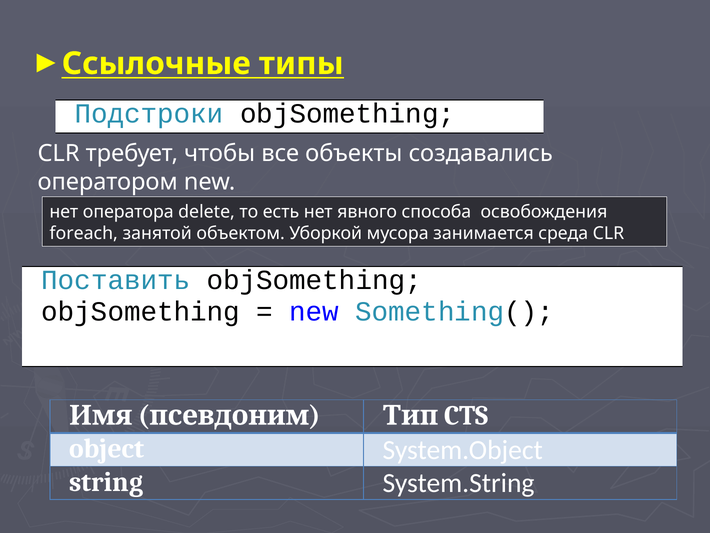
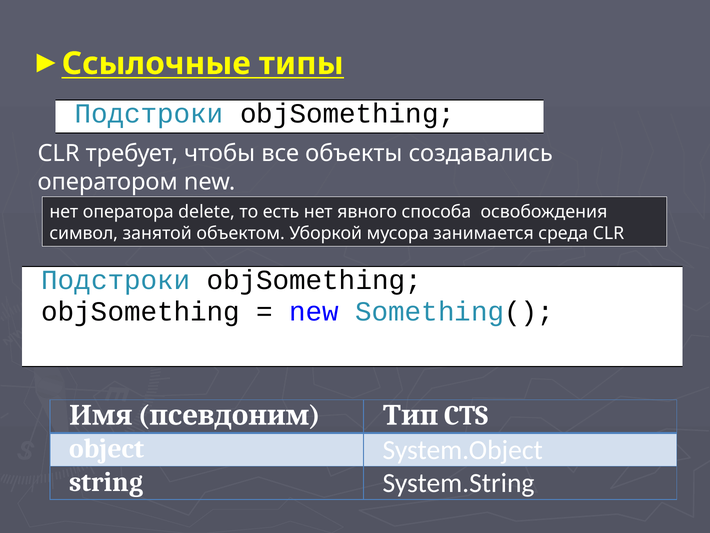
foreach: foreach -> символ (84, 233)
Поставить: Поставить -> Подстроки (116, 280)
